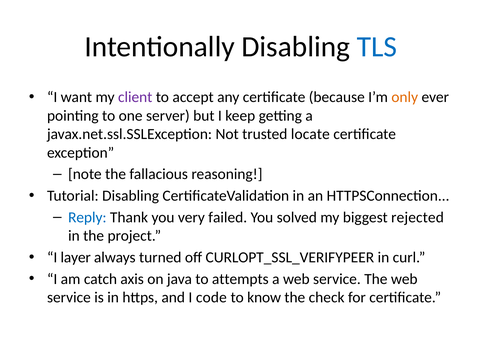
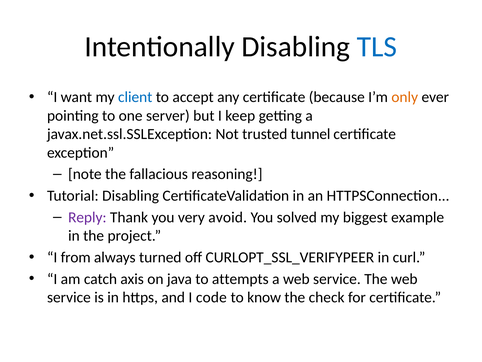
client colour: purple -> blue (135, 97)
locate: locate -> tunnel (310, 134)
Reply colour: blue -> purple (87, 217)
failed: failed -> avoid (228, 217)
rejected: rejected -> example (418, 217)
layer: layer -> from (76, 257)
